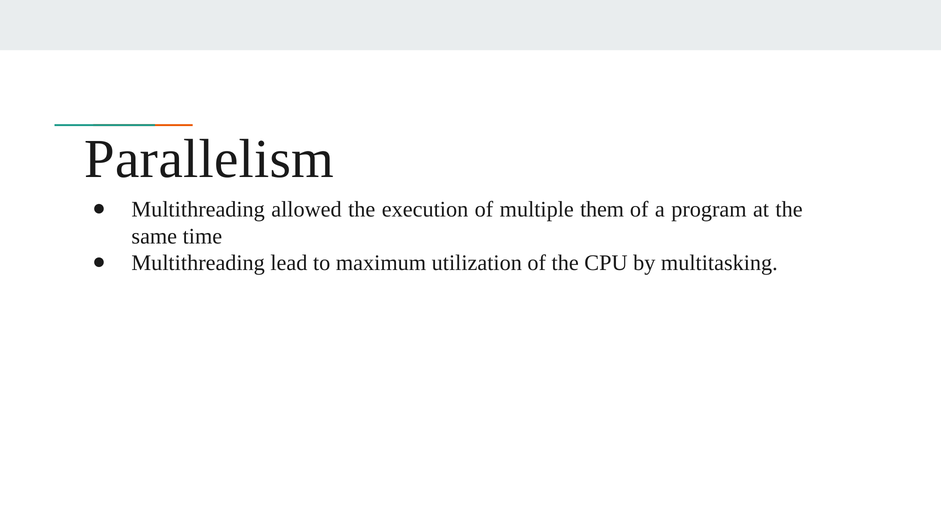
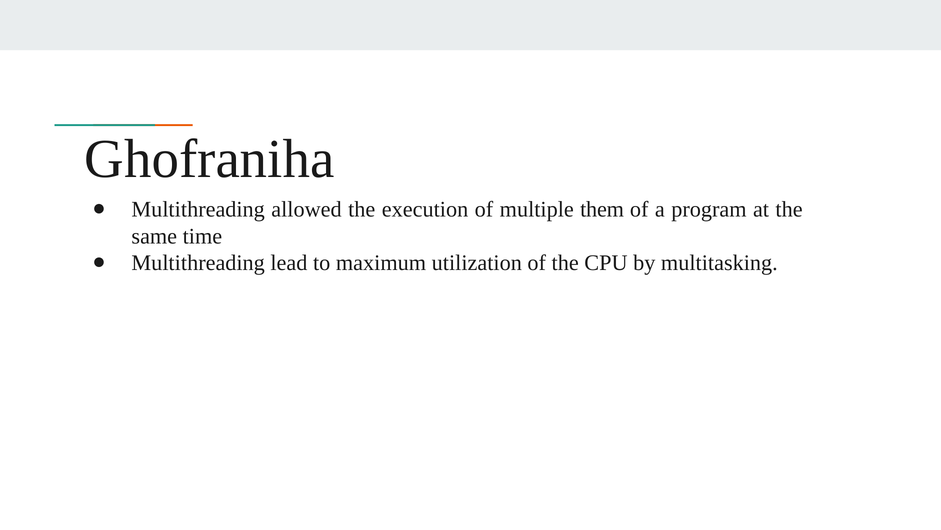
Parallelism: Parallelism -> Ghofraniha (209, 159)
